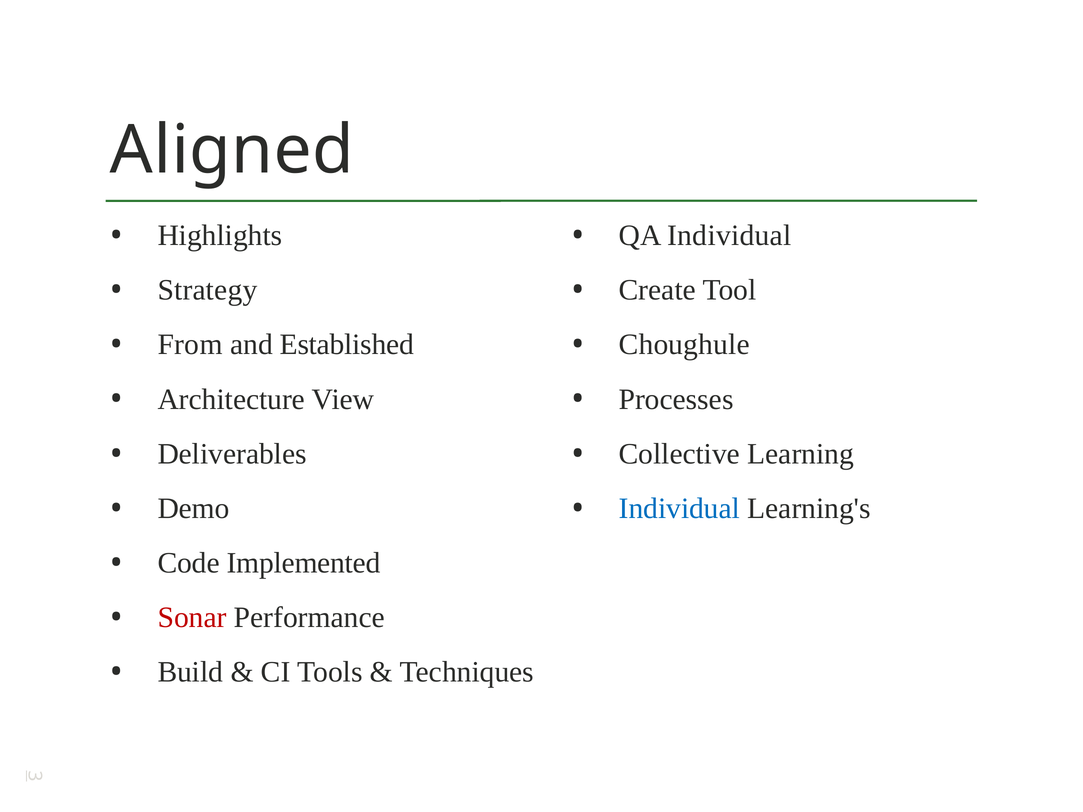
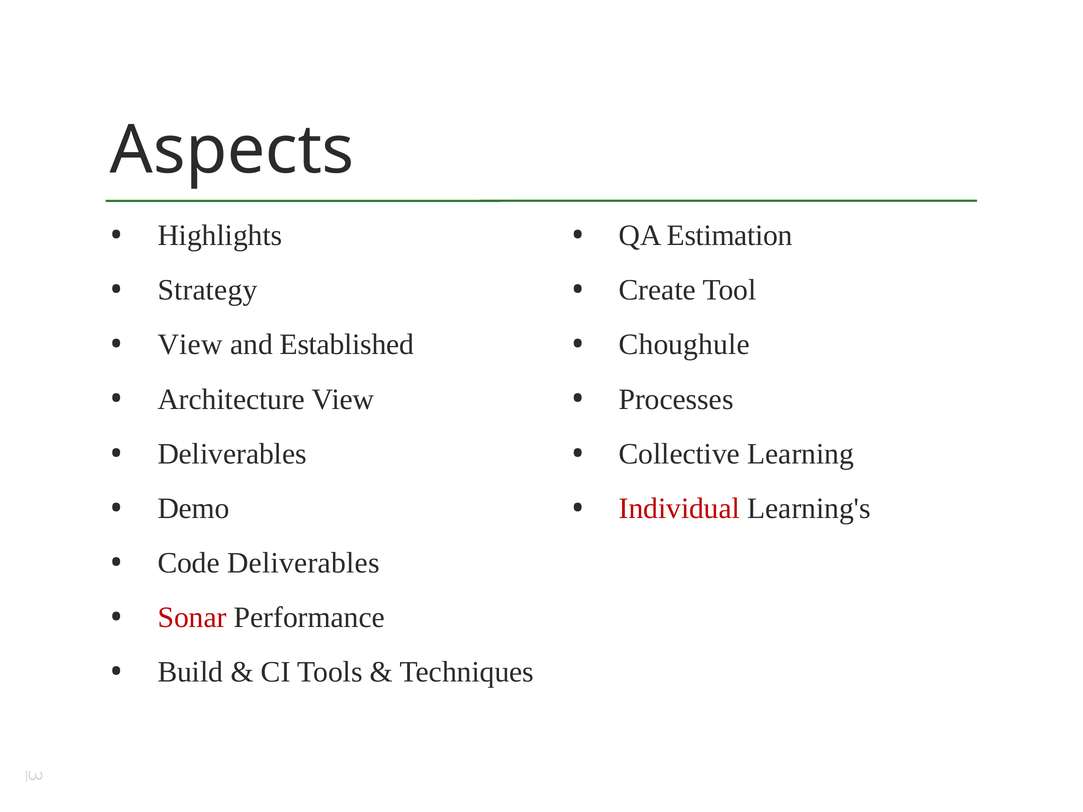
Aligned: Aligned -> Aspects (232, 150)
QA Individual: Individual -> Estimation (730, 236)
From: From -> View (190, 345)
Individual colour: blue -> red (679, 509)
Code Implemented: Implemented -> Deliverables (303, 563)
